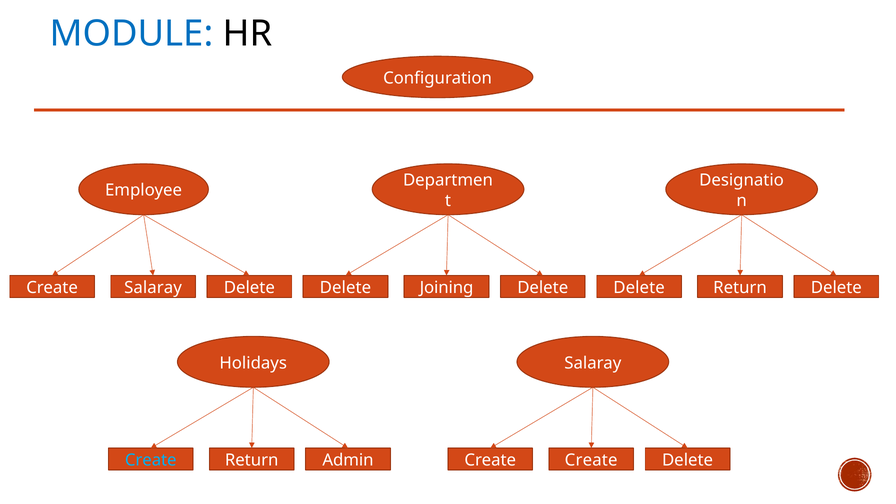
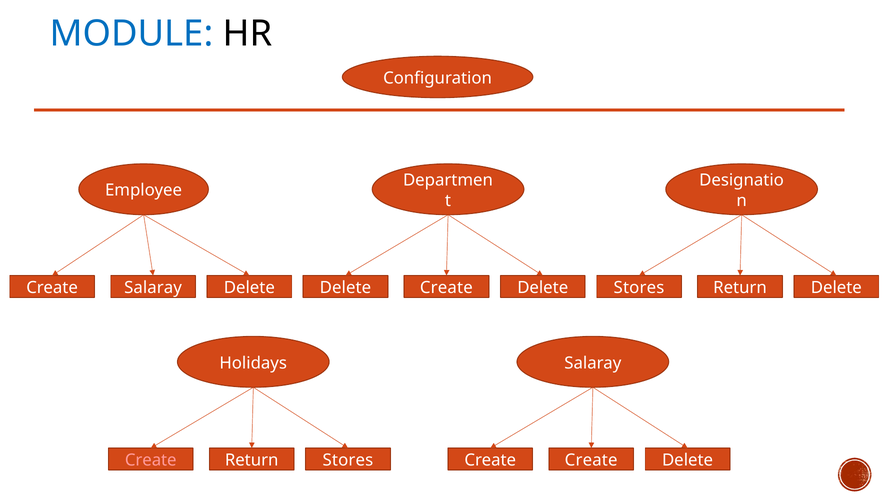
Joining: Joining -> Create (446, 288)
Delete Delete: Delete -> Stores (639, 288)
Create colour: light blue -> pink (151, 460)
Return Admin: Admin -> Stores (348, 460)
